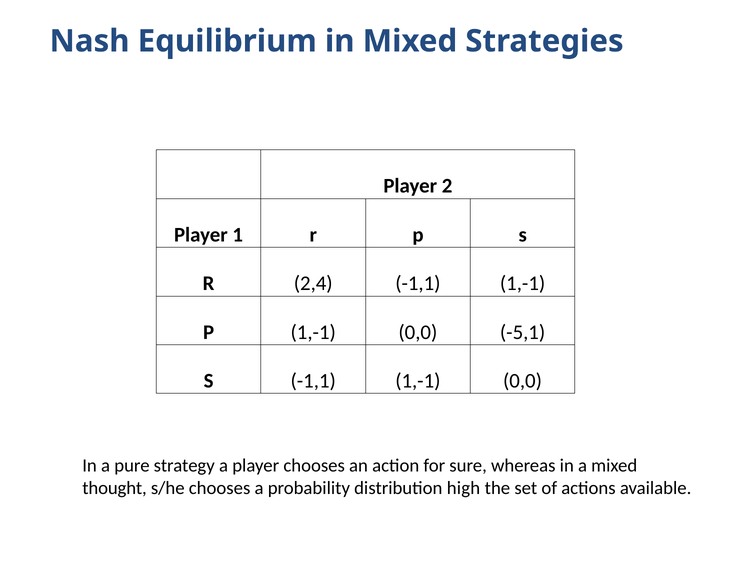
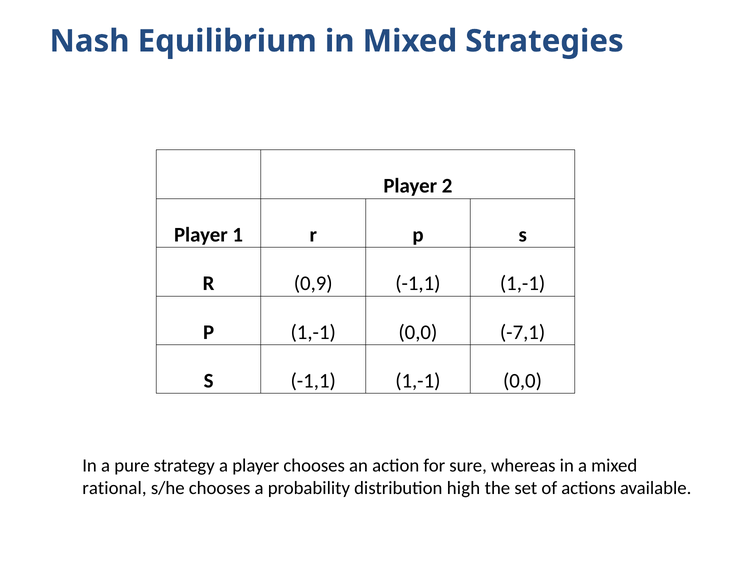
2,4: 2,4 -> 0,9 (313, 284)
-5,1: -5,1 -> -7,1 (523, 332)
thought: thought -> rational (114, 489)
